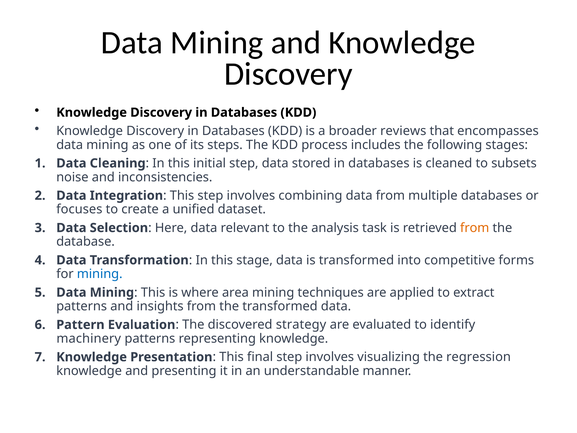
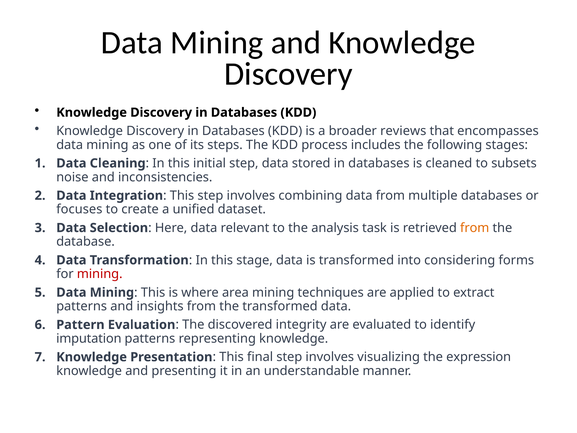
competitive: competitive -> considering (460, 260)
mining colour: blue -> red (100, 274)
strategy: strategy -> integrity (301, 325)
machinery: machinery -> imputation (89, 338)
regression: regression -> expression (479, 357)
